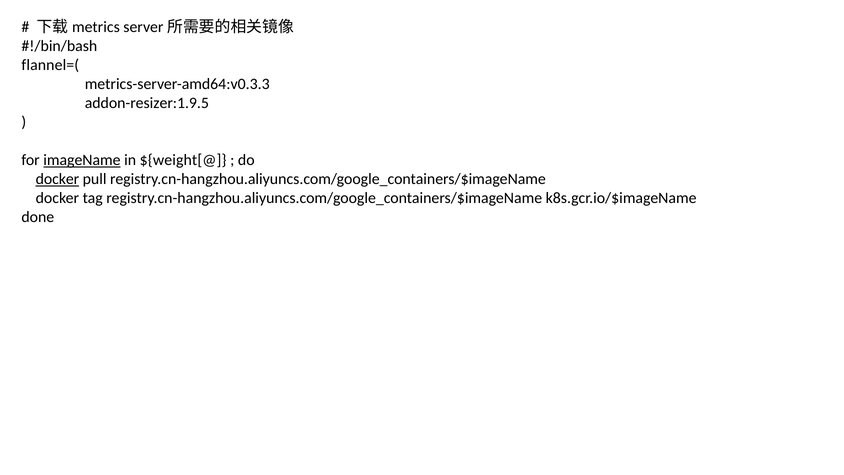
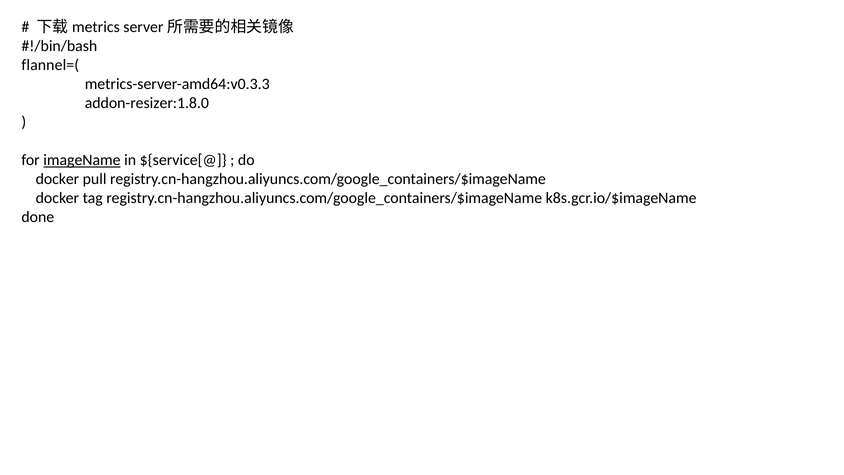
addon-resizer:1.9.5: addon-resizer:1.9.5 -> addon-resizer:1.8.0 (147, 103)
${weight[@: ${weight[@ -> ${service[@ (183, 160)
docker underline: present -> none (57, 179)
